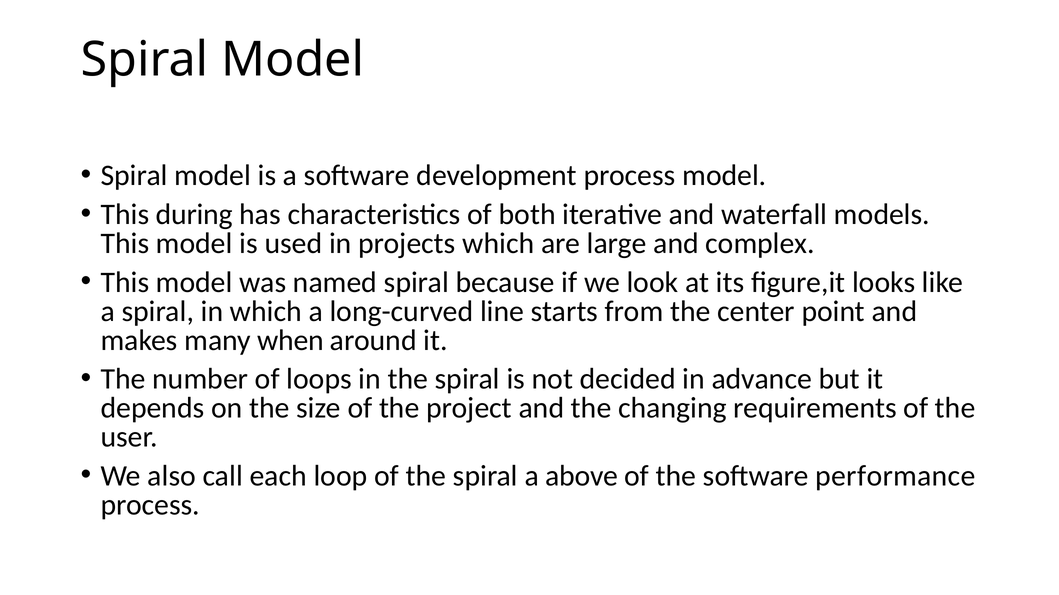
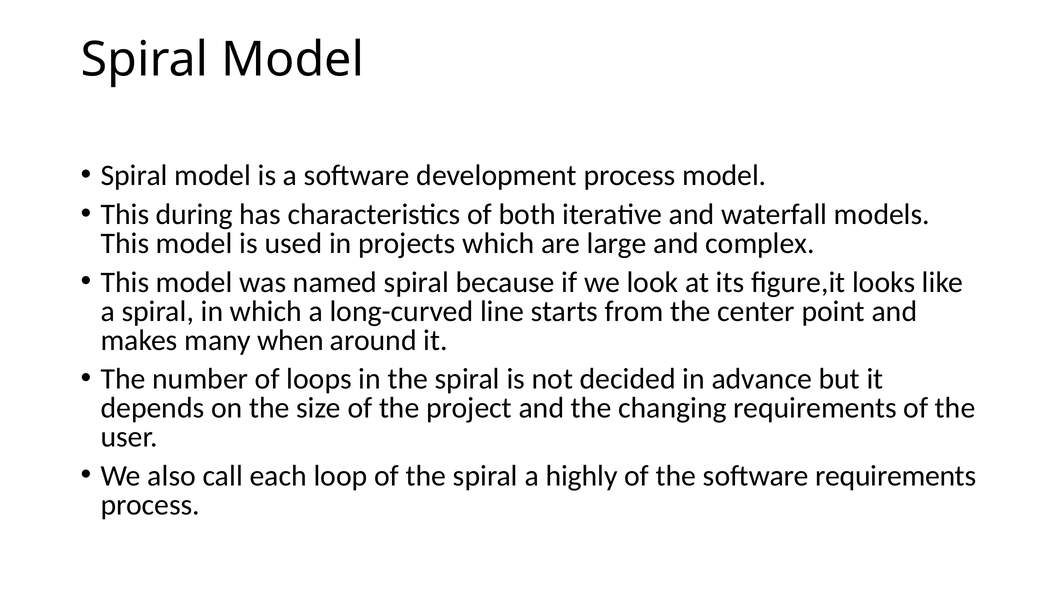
above: above -> highly (582, 476)
software performance: performance -> requirements (896, 476)
